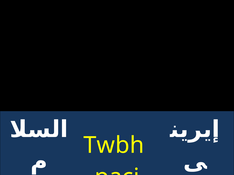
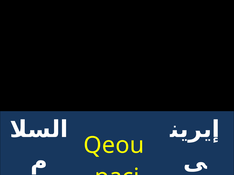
Twbh: Twbh -> Qeou (114, 146)
